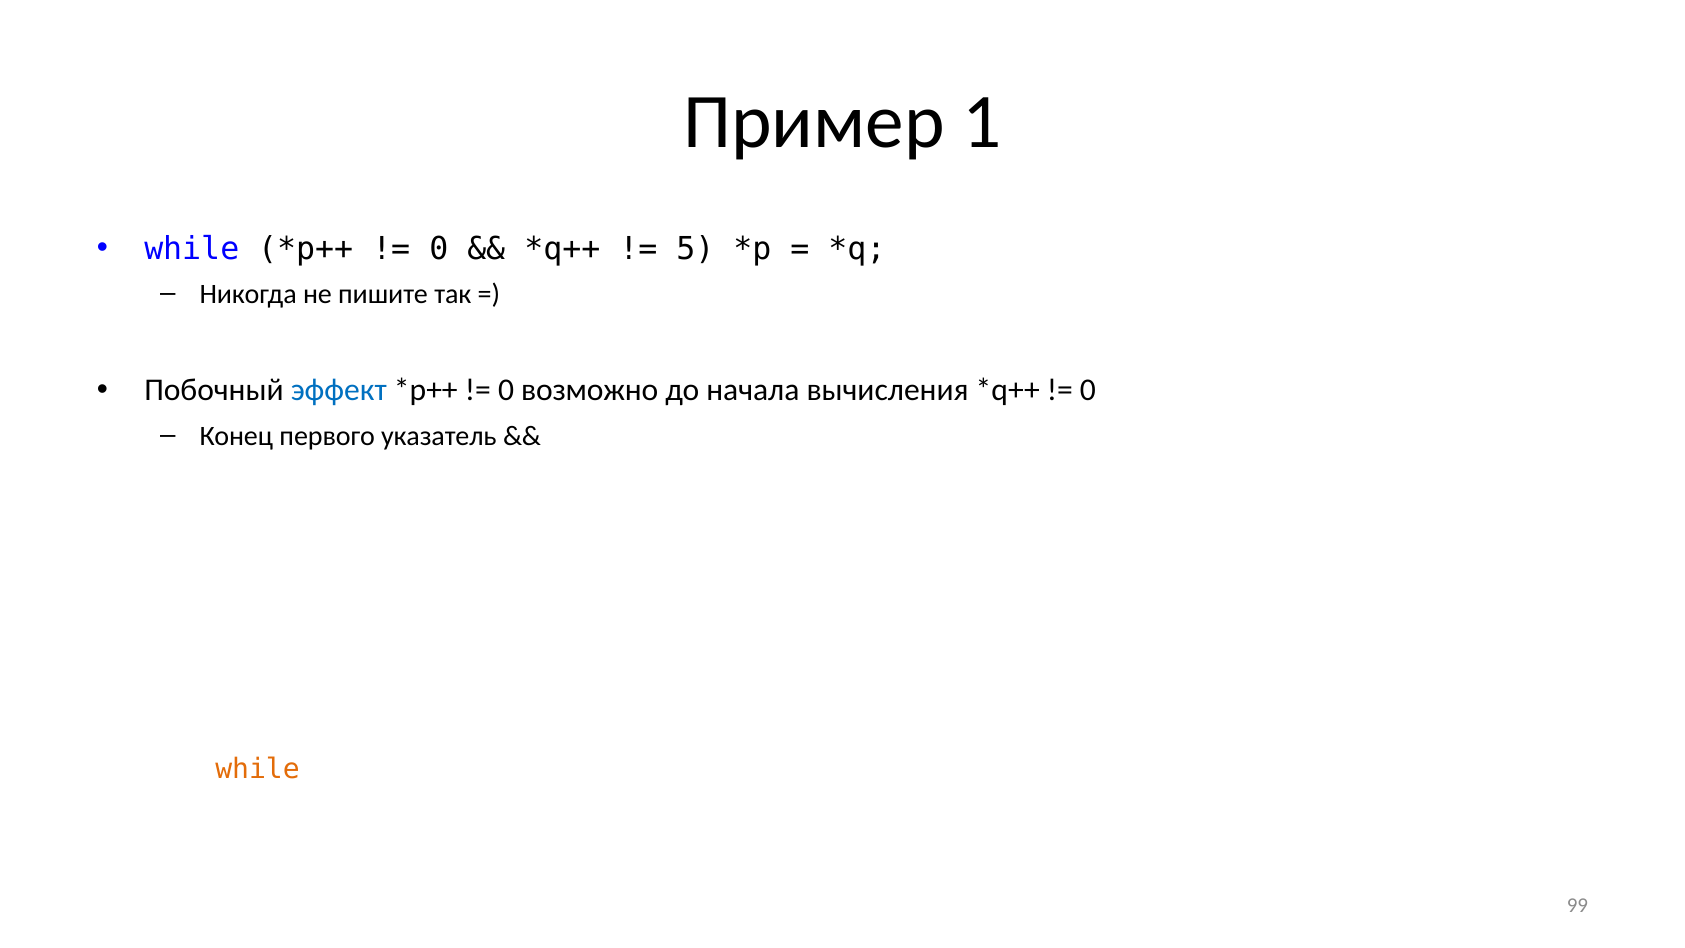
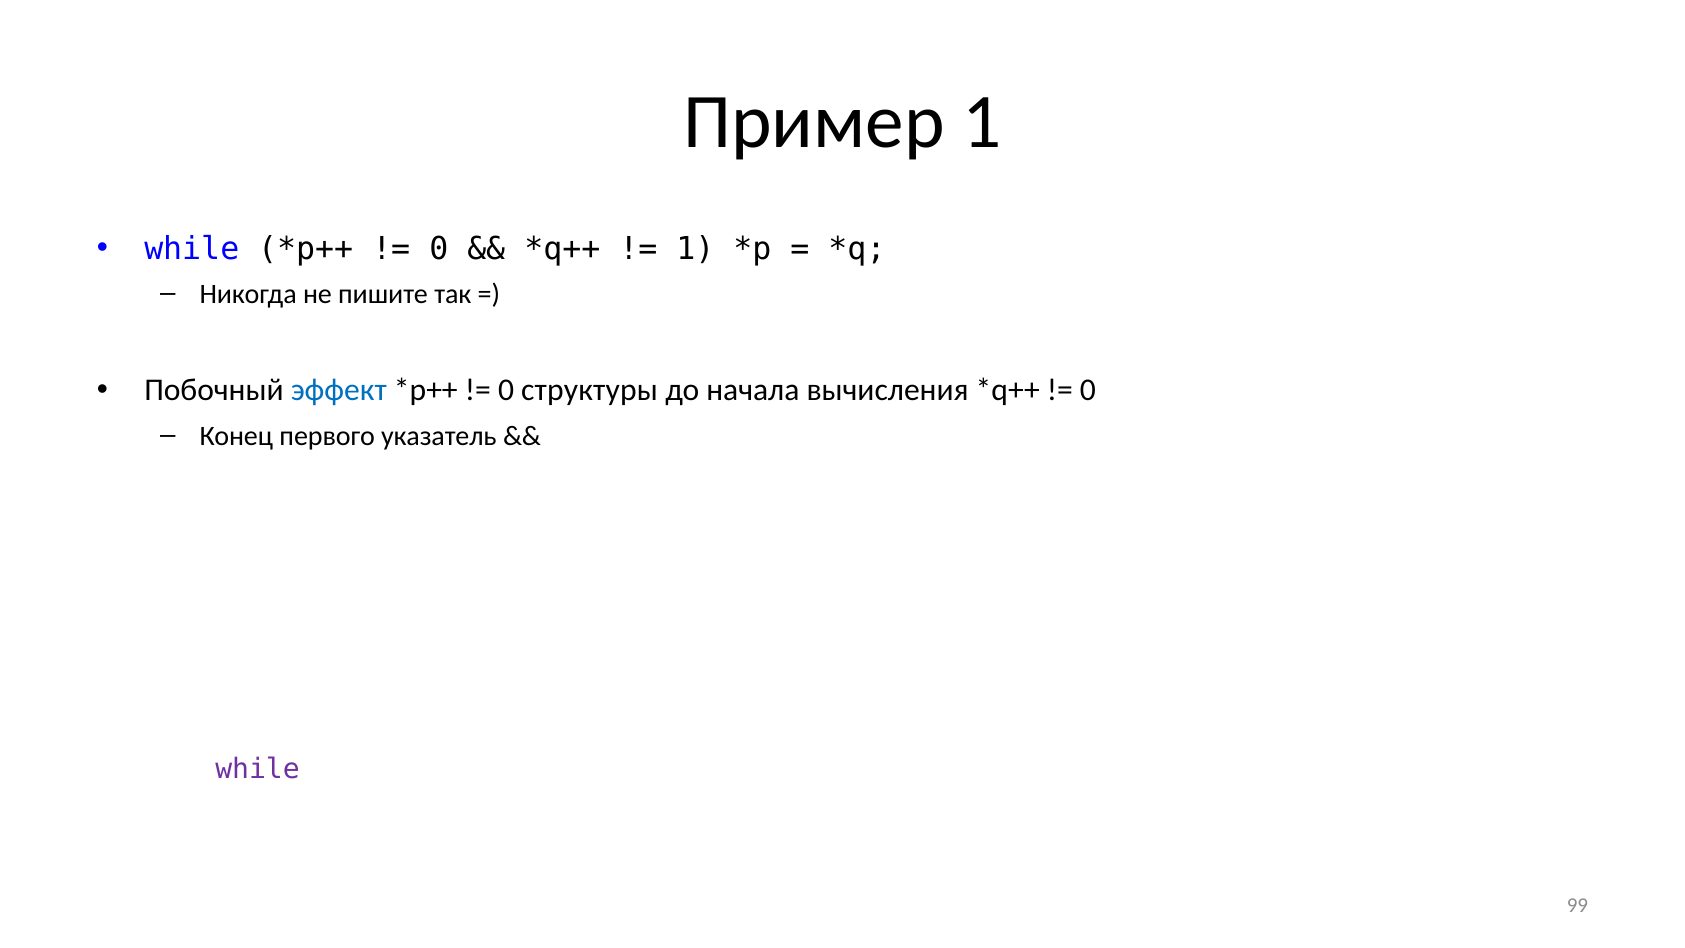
5: 5 -> 1 (695, 249)
возможно: возможно -> структуры (590, 390)
while colour: orange -> purple (257, 769)
